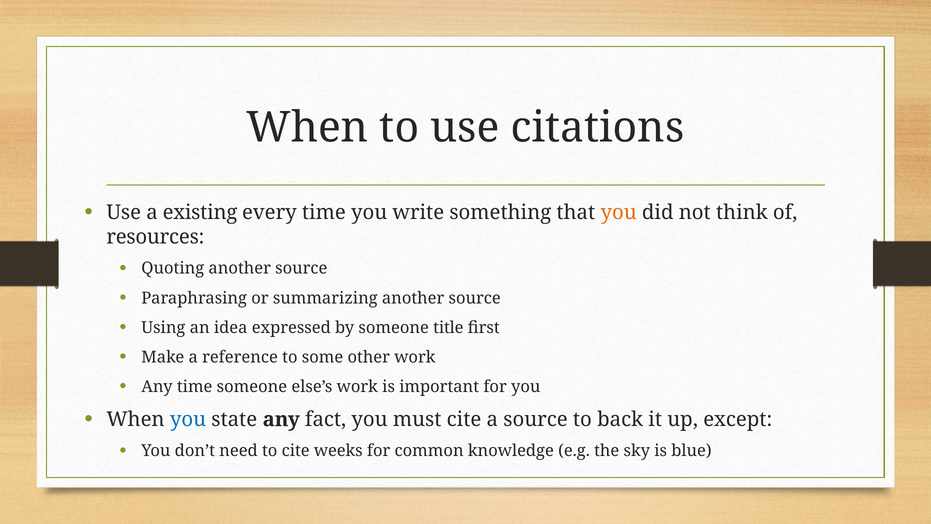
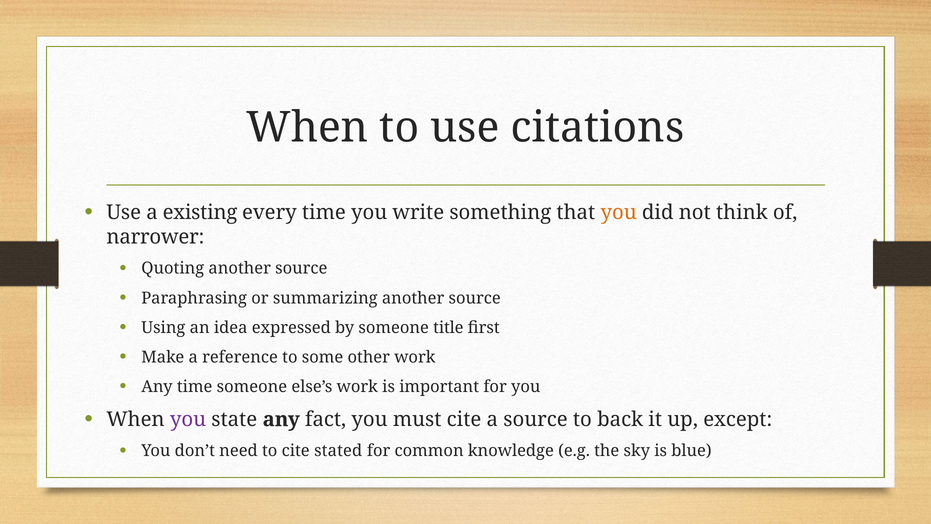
resources: resources -> narrower (155, 237)
you colour: blue -> purple (188, 419)
weeks: weeks -> stated (338, 451)
